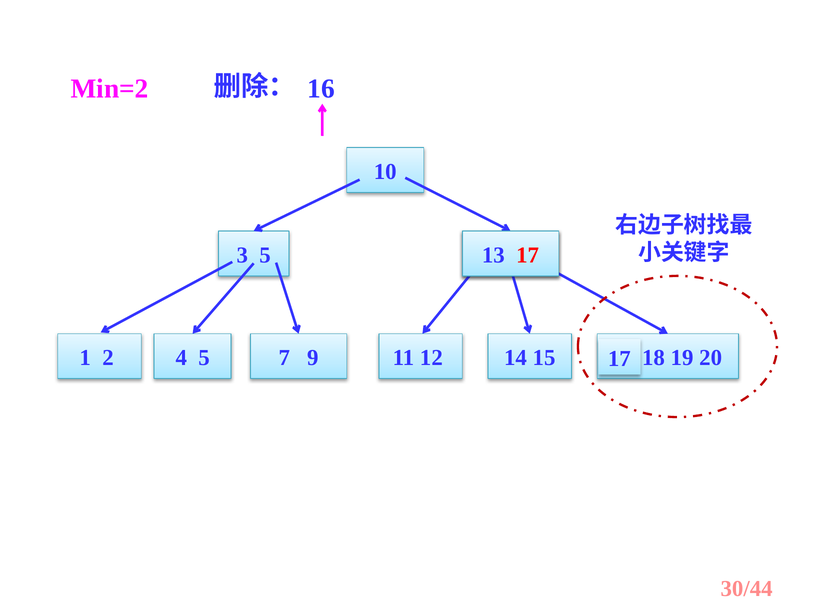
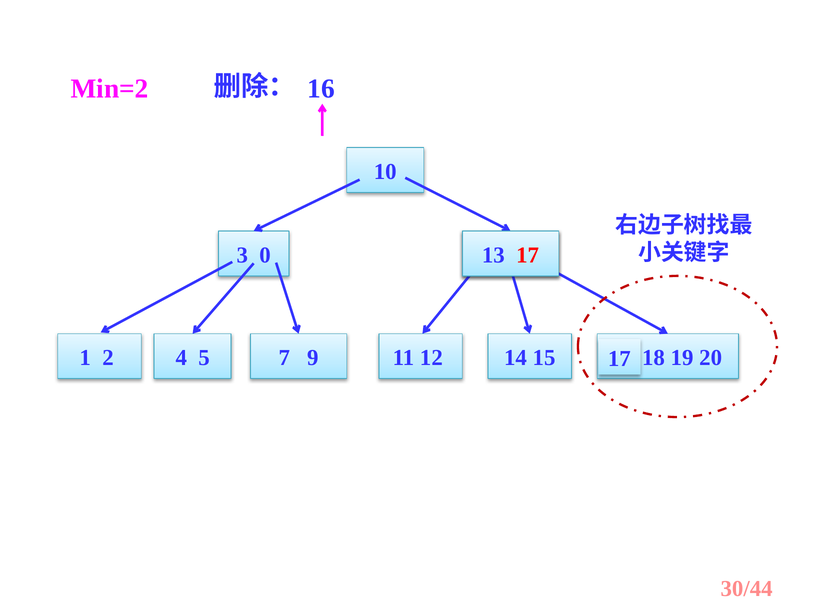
3 5: 5 -> 0 (265, 255)
